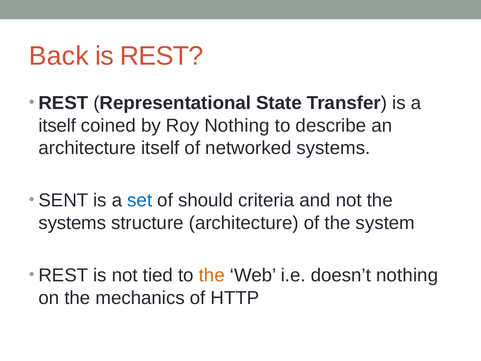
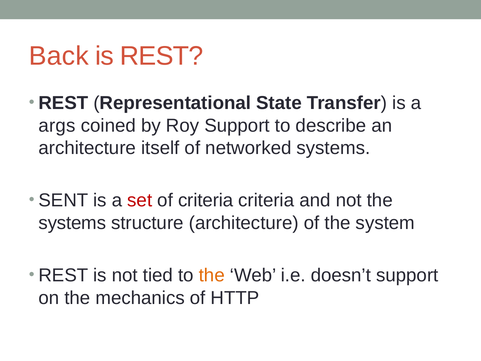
itself: itself -> args (57, 125)
Roy Nothing: Nothing -> Support (237, 125)
set colour: blue -> red (140, 200)
of should: should -> criteria (206, 200)
doesn’t nothing: nothing -> support (407, 275)
